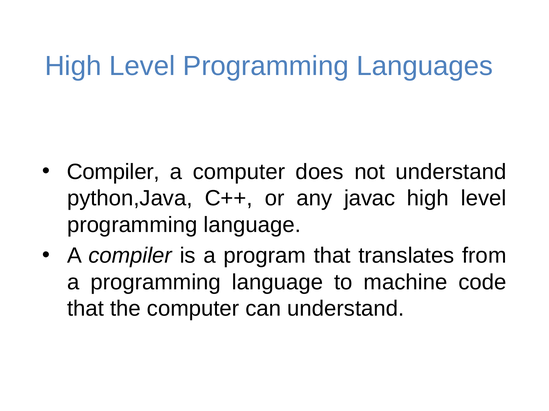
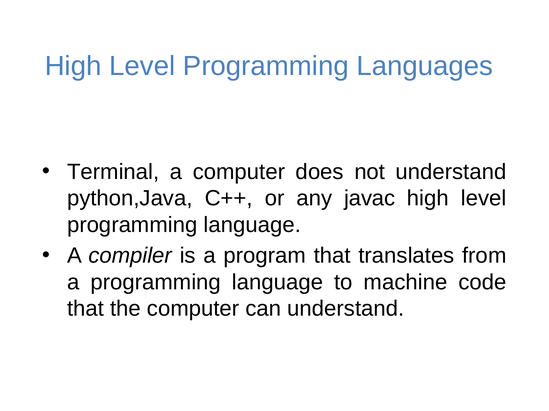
Compiler: Compiler -> Terminal (113, 172)
